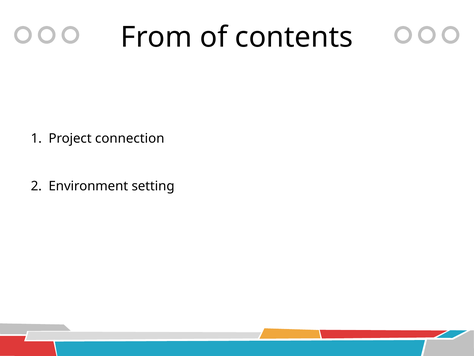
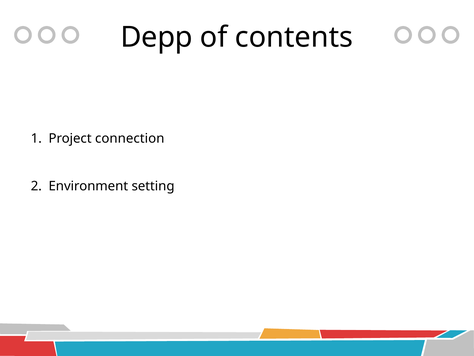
From: From -> Depp (157, 37)
